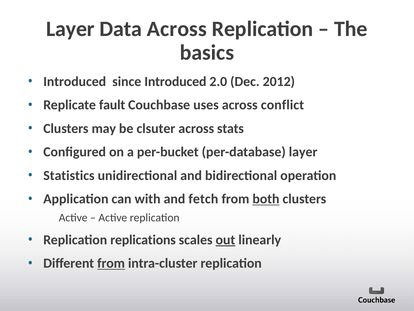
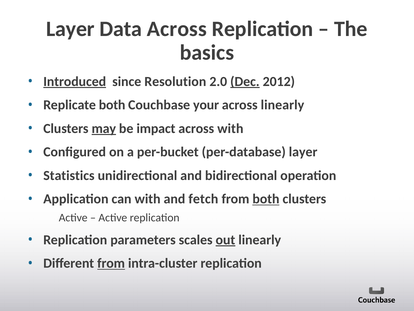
Introduced underline: none -> present (75, 81)
since Introduced: Introduced -> Resolution (175, 81)
Dec underline: none -> present (245, 81)
Replicate fault: fault -> both (112, 105)
uses: uses -> your (206, 105)
across conflict: conflict -> linearly (282, 105)
may underline: none -> present (104, 128)
clsuter: clsuter -> impact (156, 128)
across stats: stats -> with (230, 128)
replications: replications -> parameters (143, 239)
